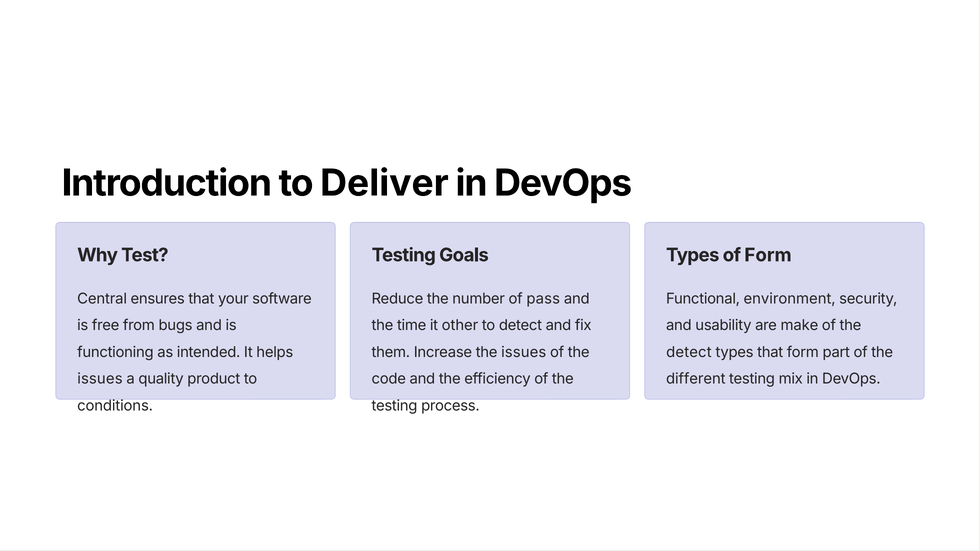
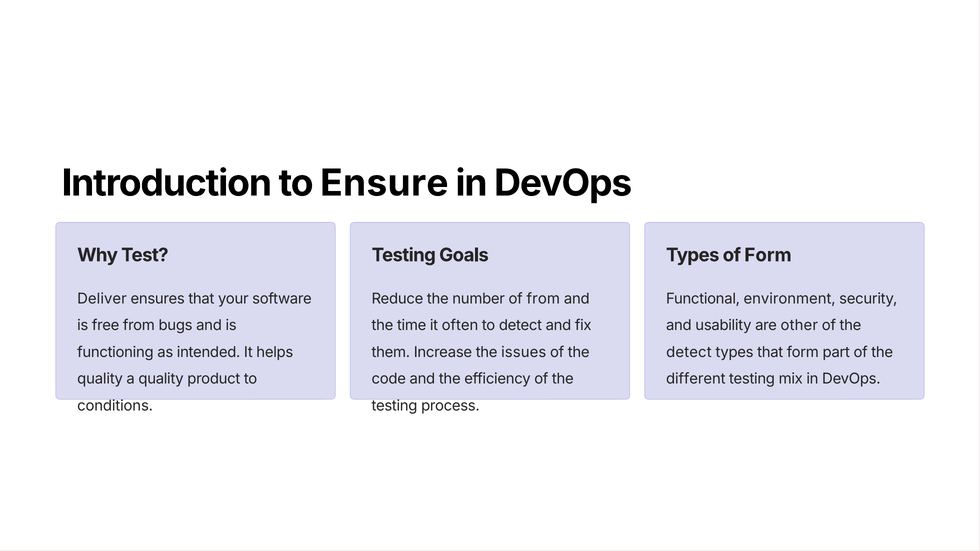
Deliver: Deliver -> Ensure (384, 183)
Central: Central -> Deliver (102, 299)
of pass: pass -> from (543, 299)
other: other -> often (460, 326)
make: make -> other (799, 326)
issues: issues -> quality (100, 379)
